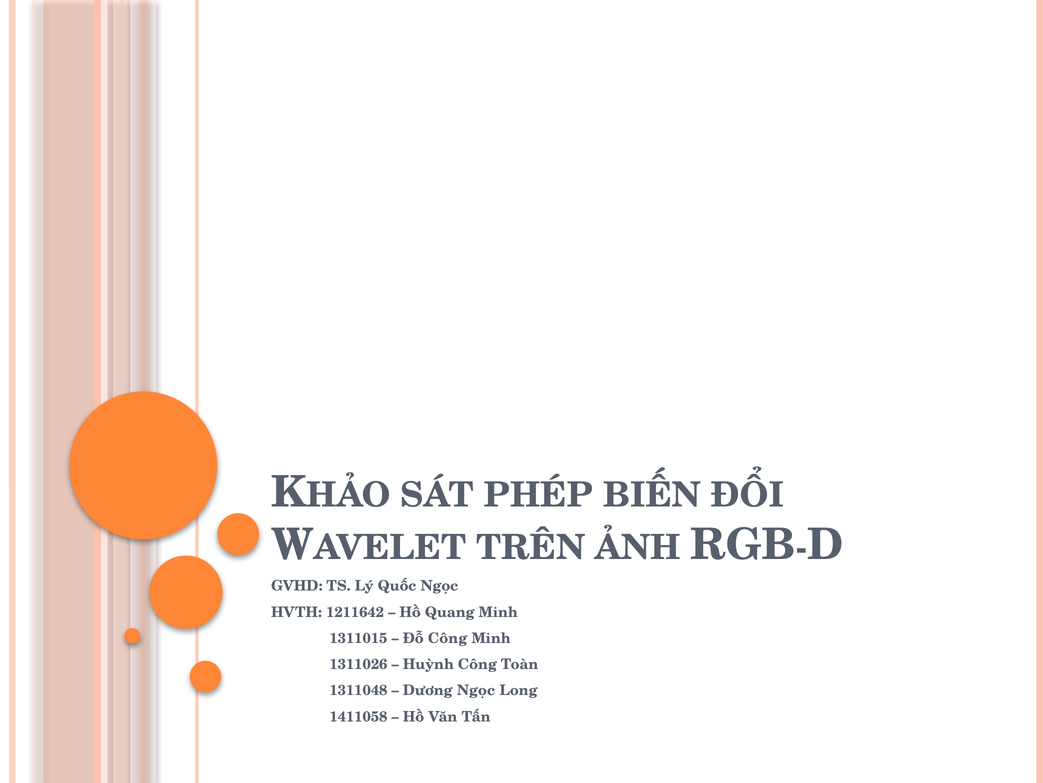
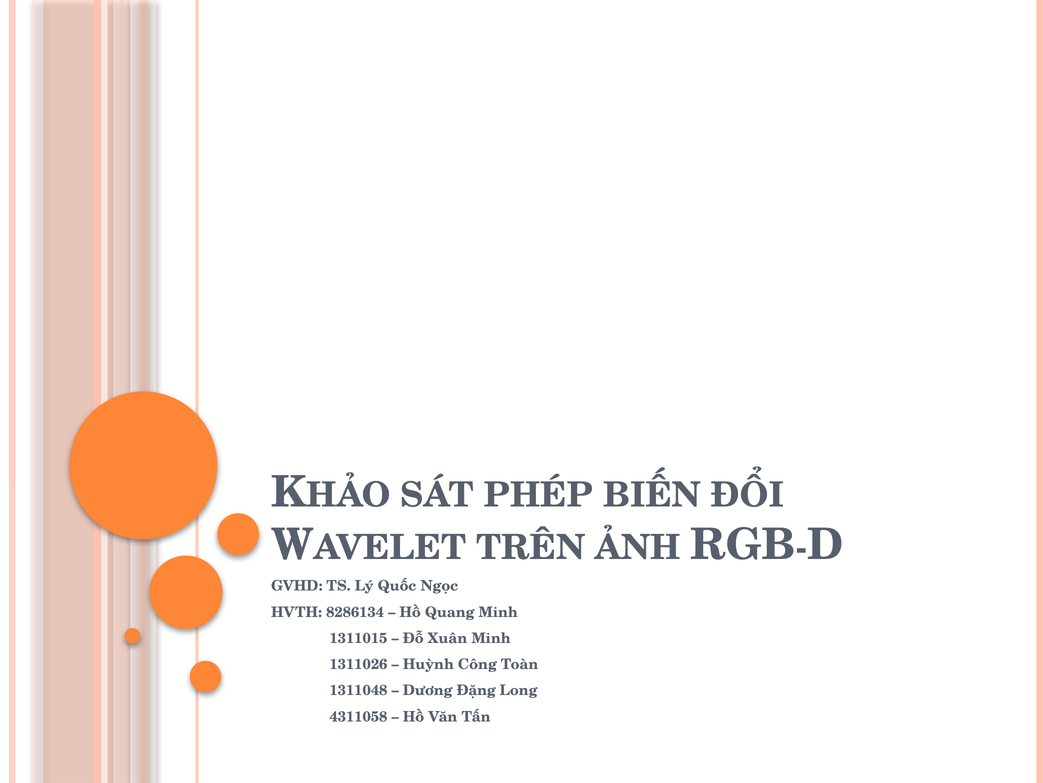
1211642: 1211642 -> 8286134 (355, 612)
Đỗ Công: Công -> Xuân (448, 638)
Dương Ngọc: Ngọc -> Đặng (476, 690)
1411058: 1411058 -> 4311058 (358, 716)
